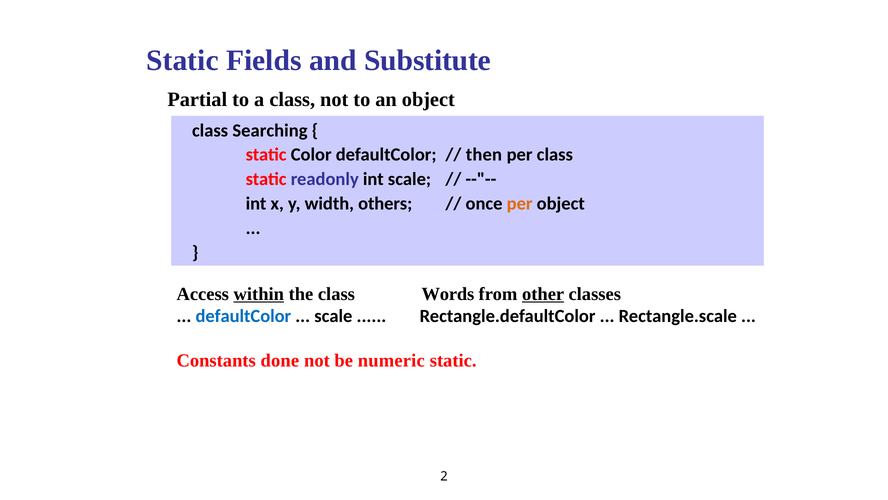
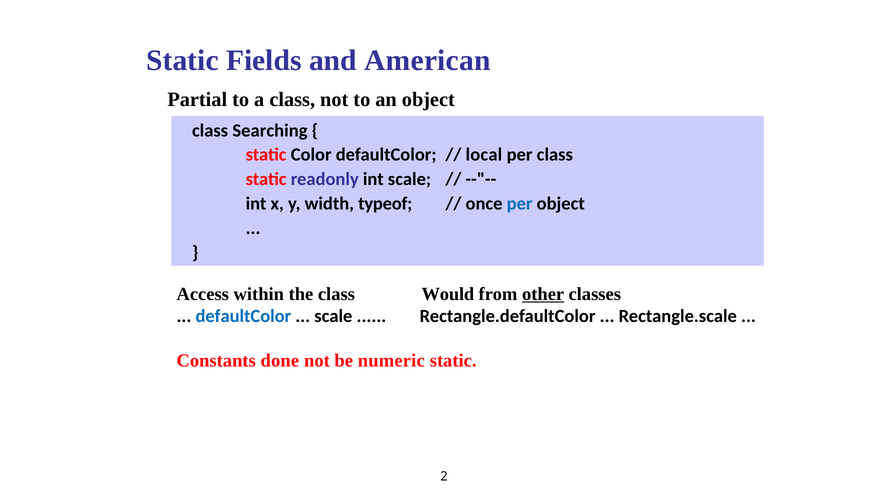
Substitute: Substitute -> American (427, 60)
then: then -> local (484, 155)
others: others -> typeof (385, 204)
per colour: orange -> blue (520, 204)
within underline: present -> none (259, 294)
Words: Words -> Would (448, 294)
